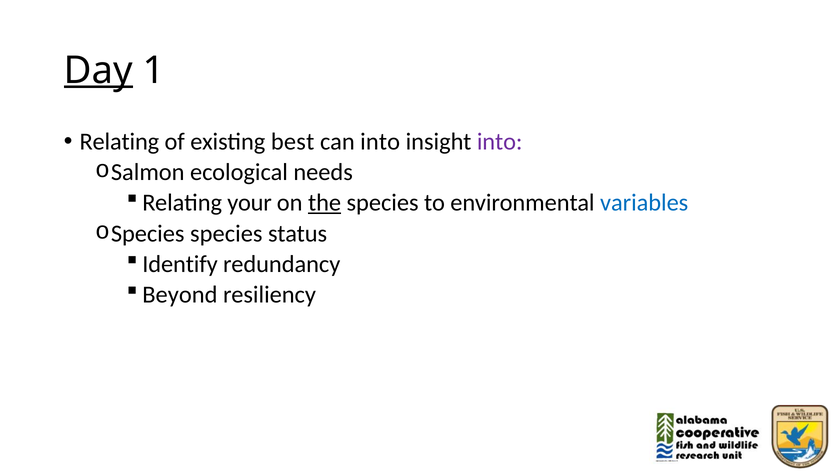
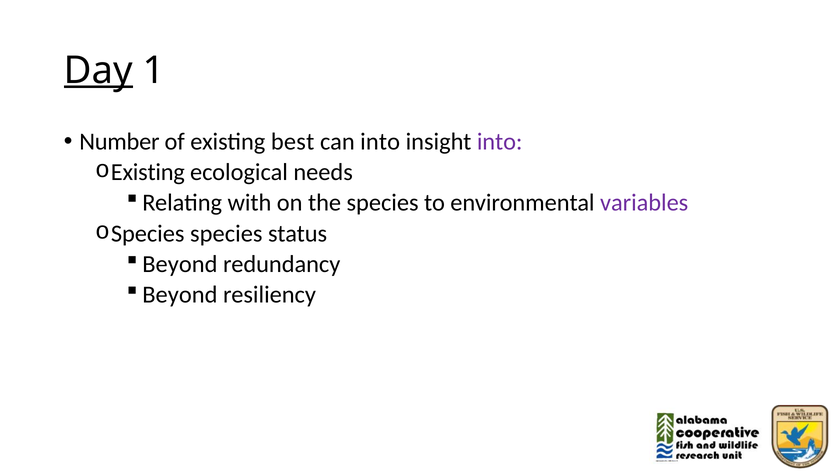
Relating: Relating -> Number (119, 141)
Salmon: Salmon -> Existing (148, 172)
your: your -> with (249, 203)
the underline: present -> none (325, 203)
variables colour: blue -> purple (644, 203)
Identify: Identify -> Beyond (180, 264)
